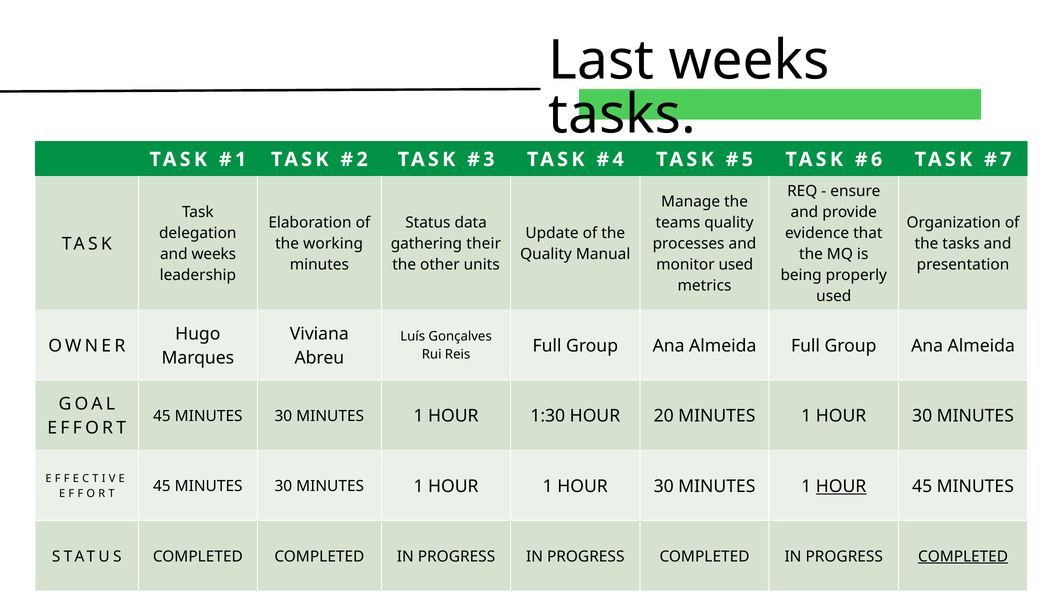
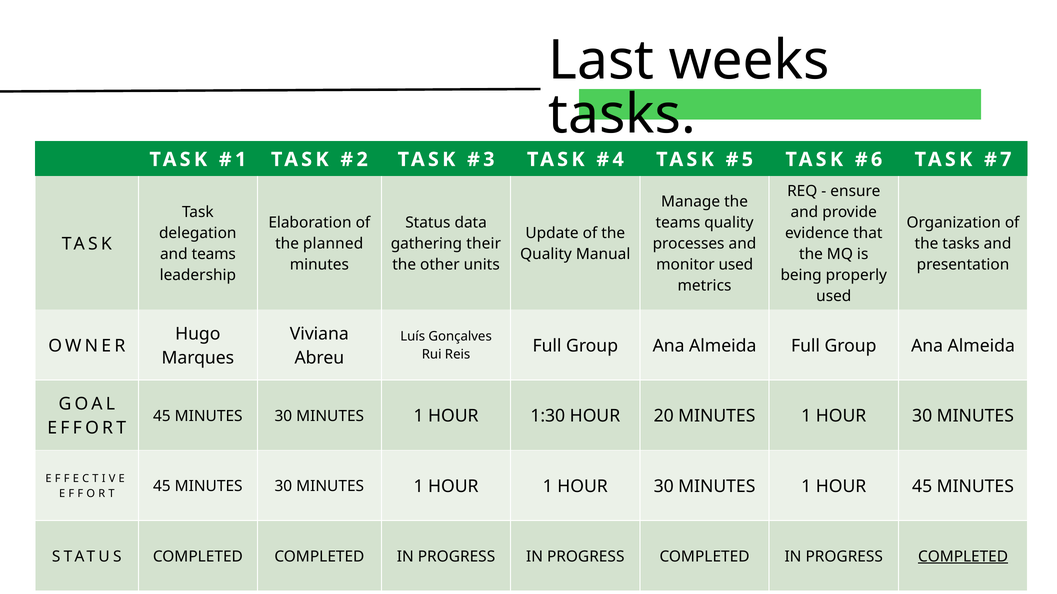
working: working -> planned (333, 244)
and weeks: weeks -> teams (214, 254)
HOUR underline: present -> none (841, 487)
